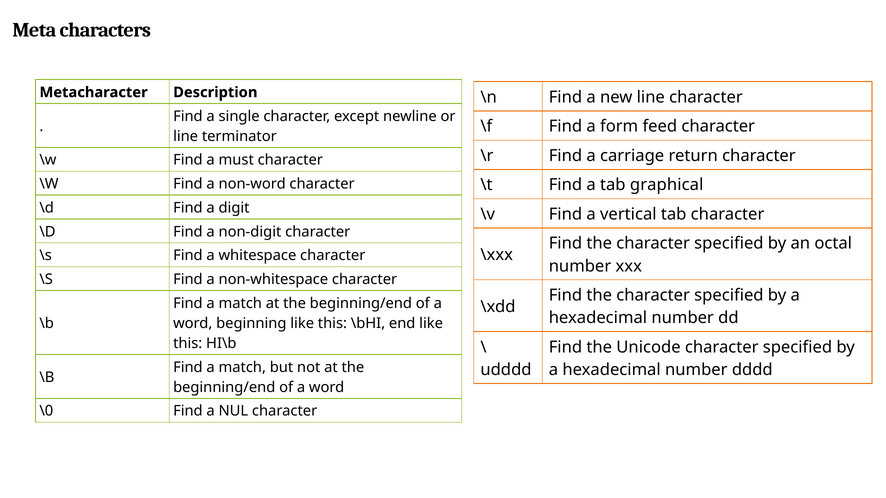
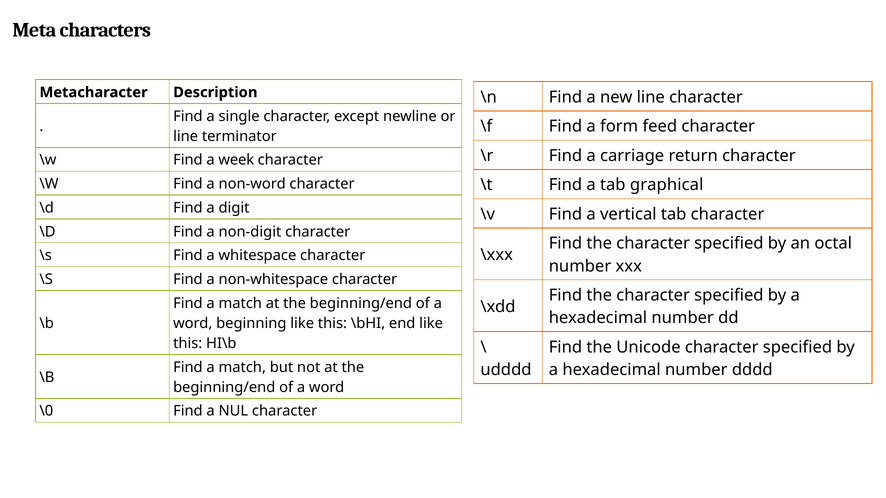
must: must -> week (236, 160)
